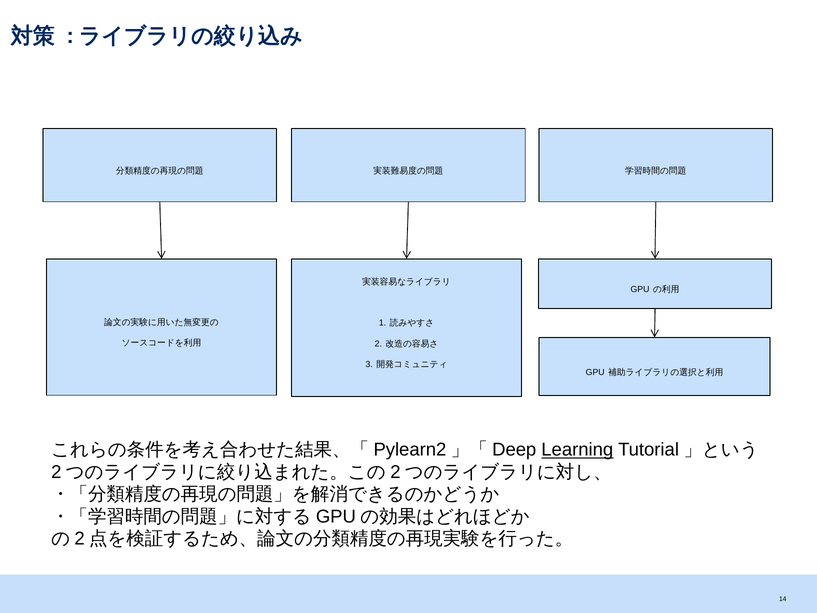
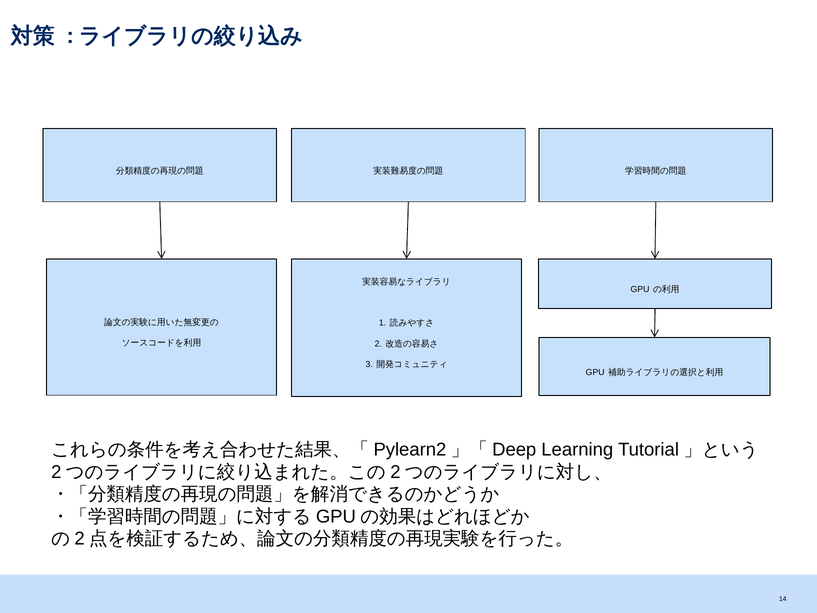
Learning underline: present -> none (577, 450)
